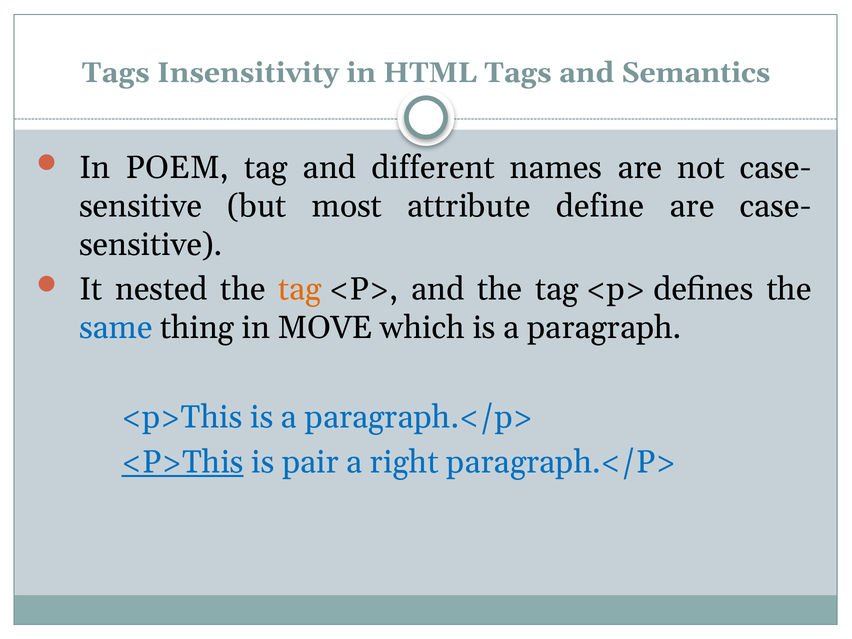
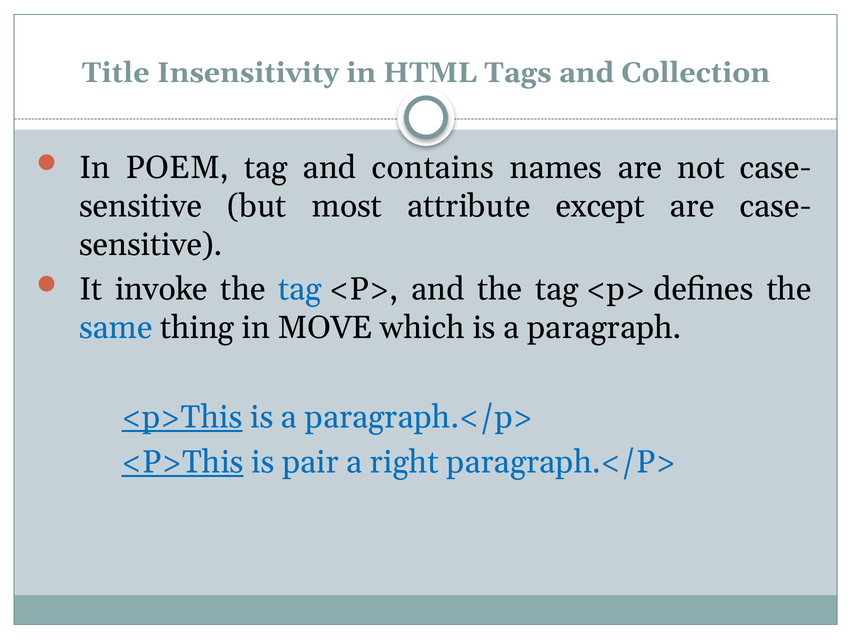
Tags: Tags -> Title (116, 73)
Semantics: Semantics -> Collection (696, 73)
different: different -> contains (433, 168)
define: define -> except (600, 206)
nested: nested -> invoke (162, 289)
tag colour: orange -> blue (300, 289)
<p>This underline: none -> present (182, 417)
